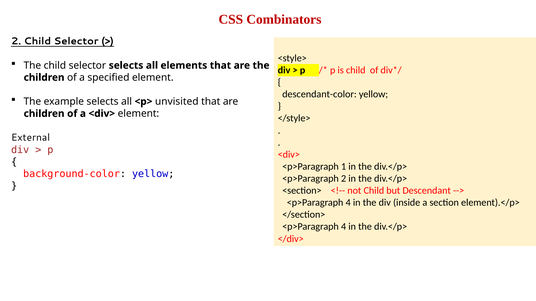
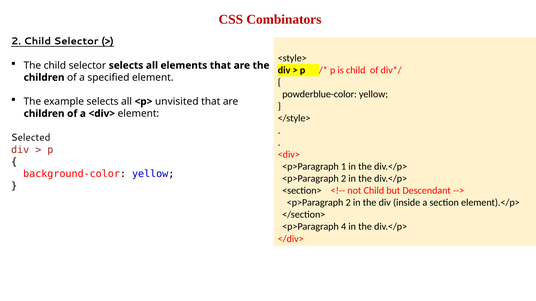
descendant-color: descendant-color -> powderblue-color (320, 94)
External: External -> Selected (31, 138)
4: 4 -> 2 (348, 203)
